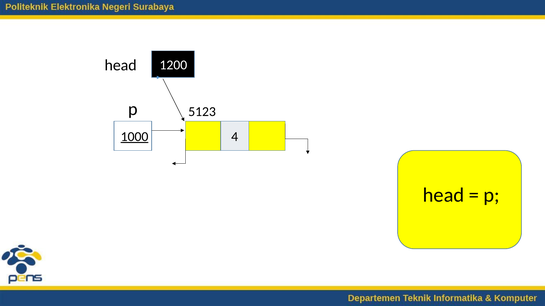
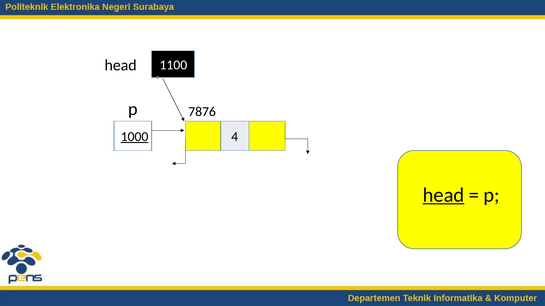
1200: 1200 -> 1100 (173, 65)
5123: 5123 -> 7876 (202, 112)
head underline: none -> present (444, 195)
